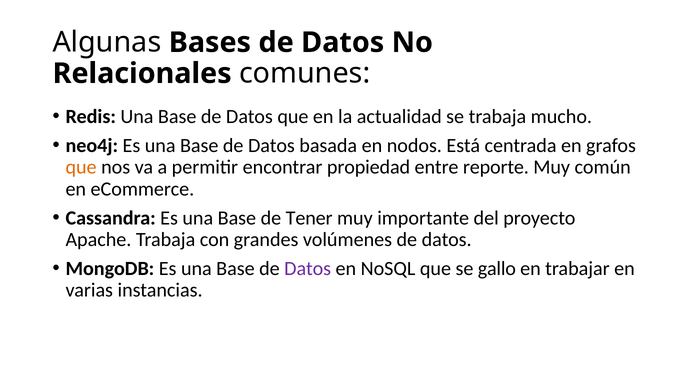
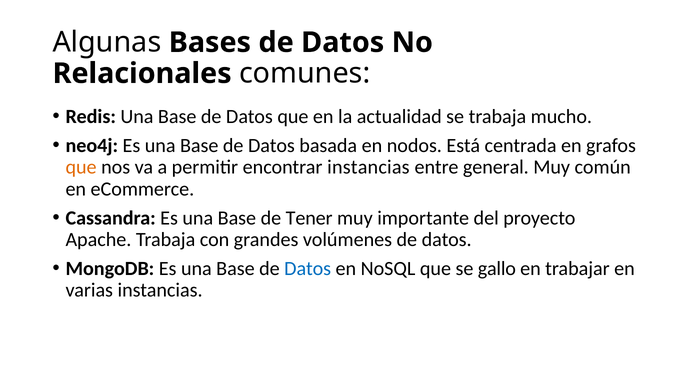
encontrar propiedad: propiedad -> instancias (368, 167)
reporte: reporte -> general (496, 167)
Datos colour: purple -> blue (308, 269)
